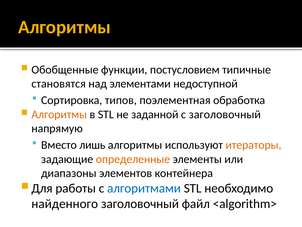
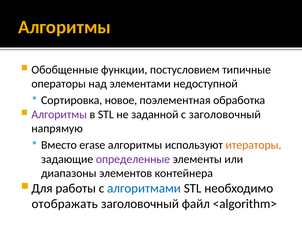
становятся: становятся -> операторы (59, 84)
типов: типов -> новое (121, 100)
Алгоритмы colour: orange -> purple (59, 114)
лишь: лишь -> erase (92, 145)
определенные colour: orange -> purple (133, 159)
найденного: найденного -> отображать (65, 203)
